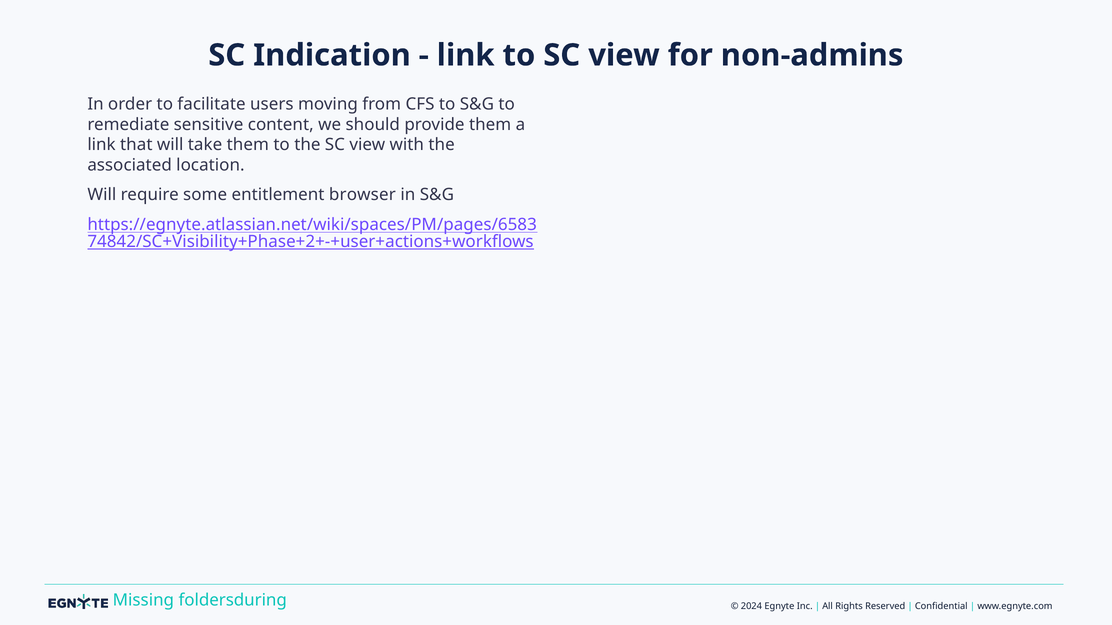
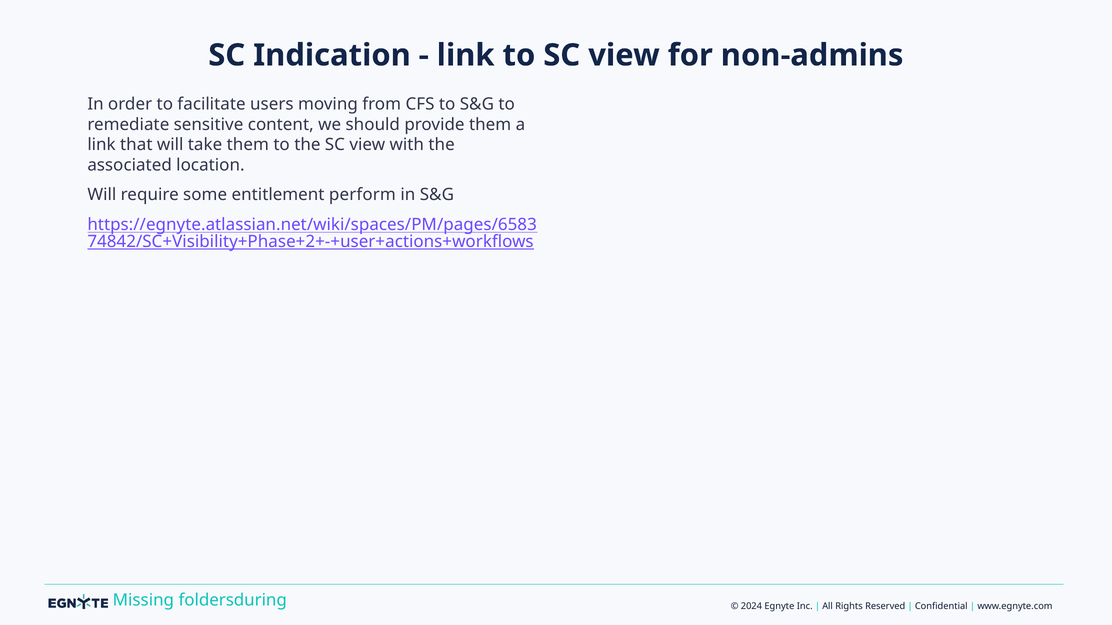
browser: browser -> perform (362, 195)
